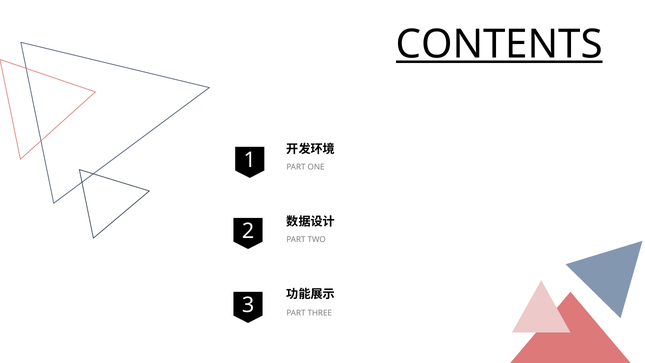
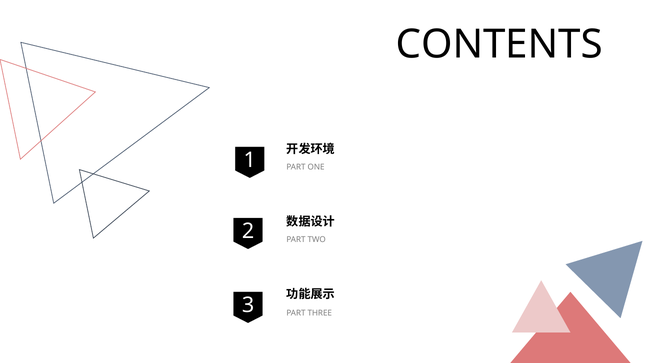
CONTENTS underline: present -> none (499, 45)
